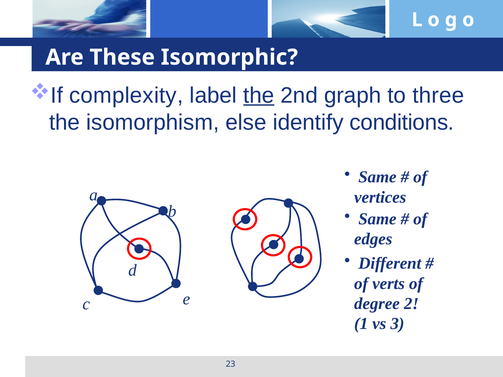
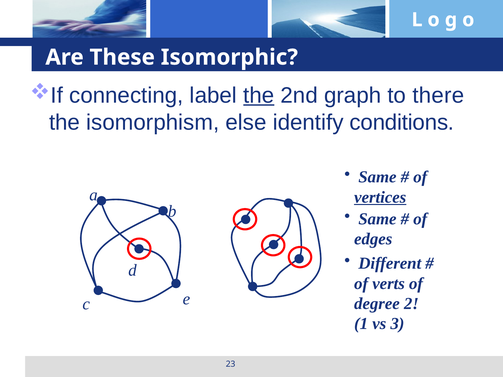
complexity: complexity -> connecting (126, 96)
three: three -> there (438, 96)
vertices underline: none -> present (380, 197)
